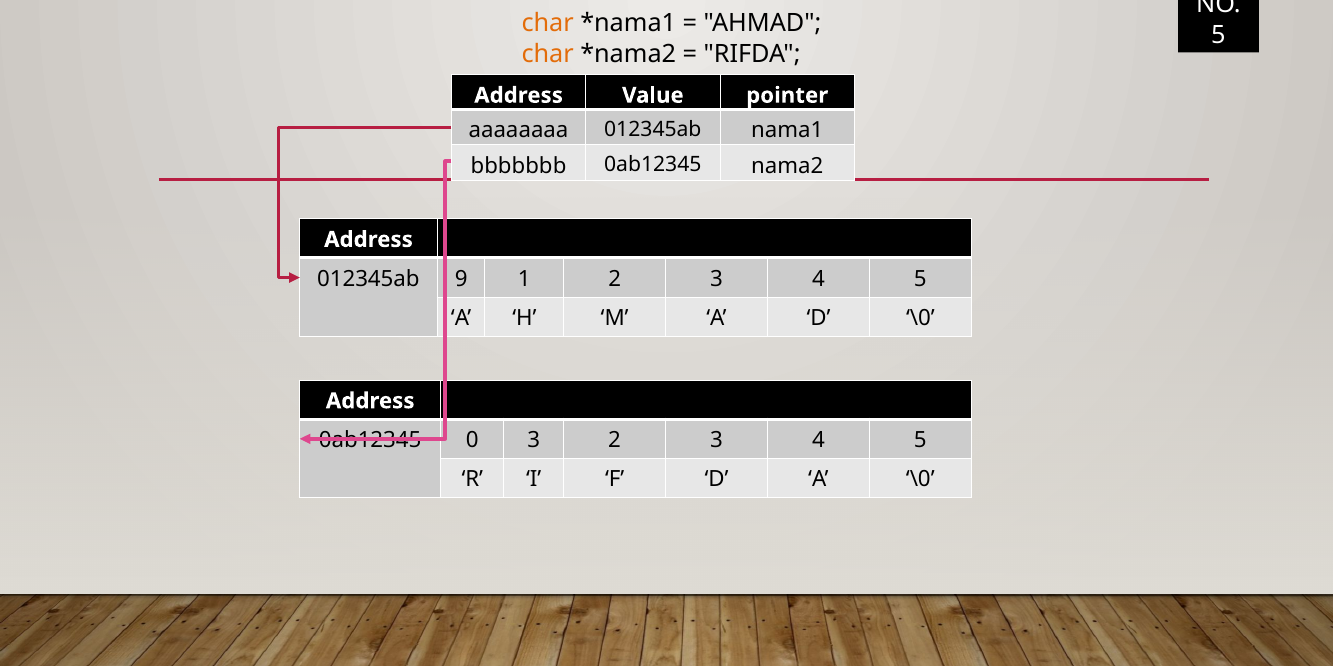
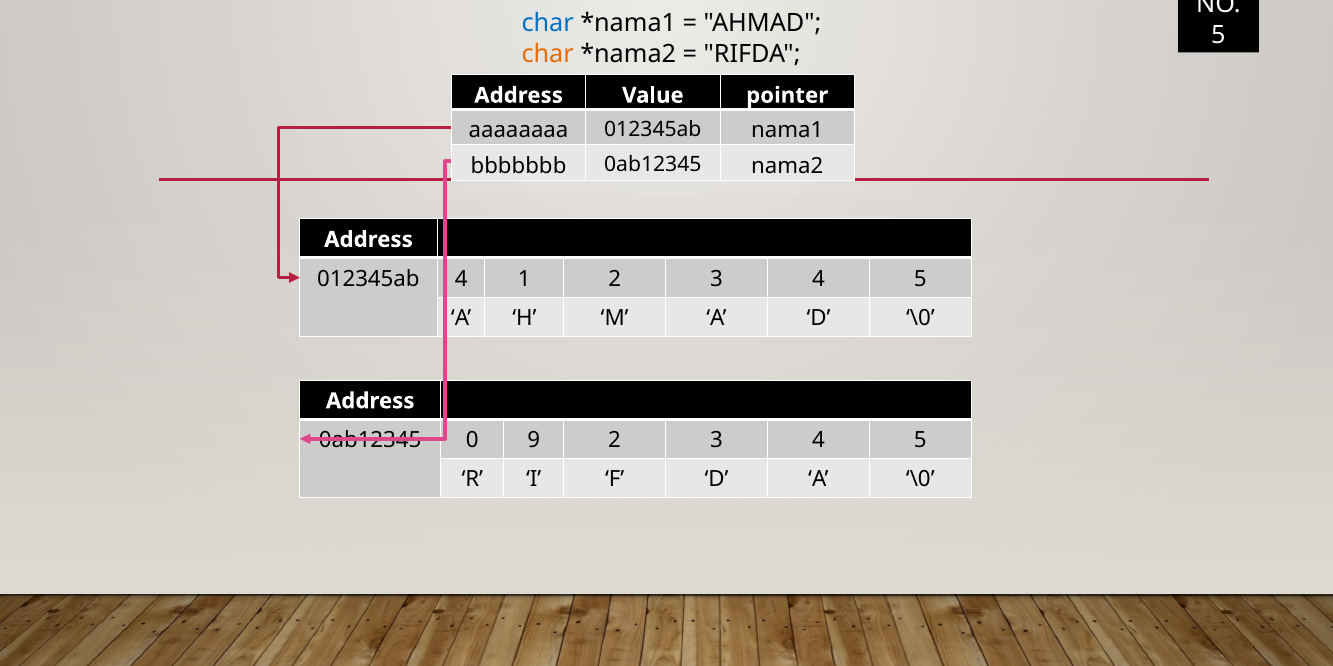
char colour: orange -> blue (548, 24)
9: 9 -> 4 (461, 279)
0 3: 3 -> 9 (534, 440)
